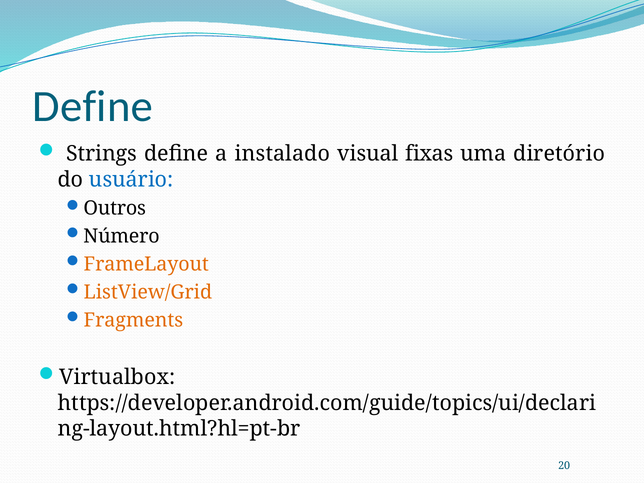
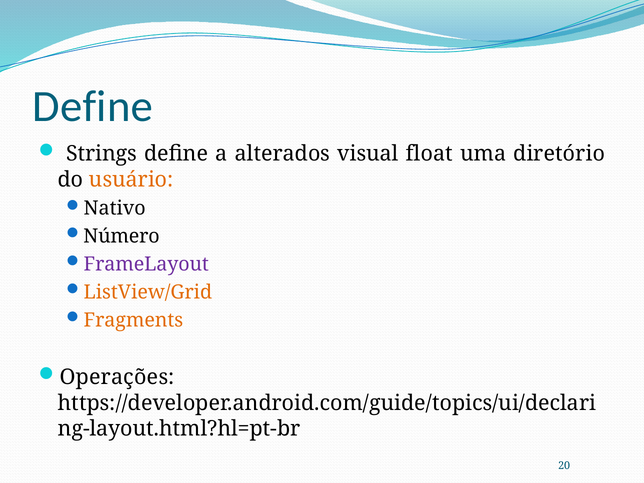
instalado: instalado -> alterados (282, 154)
fixas: fixas -> float (429, 154)
usuário colour: blue -> orange (131, 180)
Outros: Outros -> Nativo (115, 208)
FrameLayout colour: orange -> purple (146, 264)
Virtualbox: Virtualbox -> Operações (117, 377)
